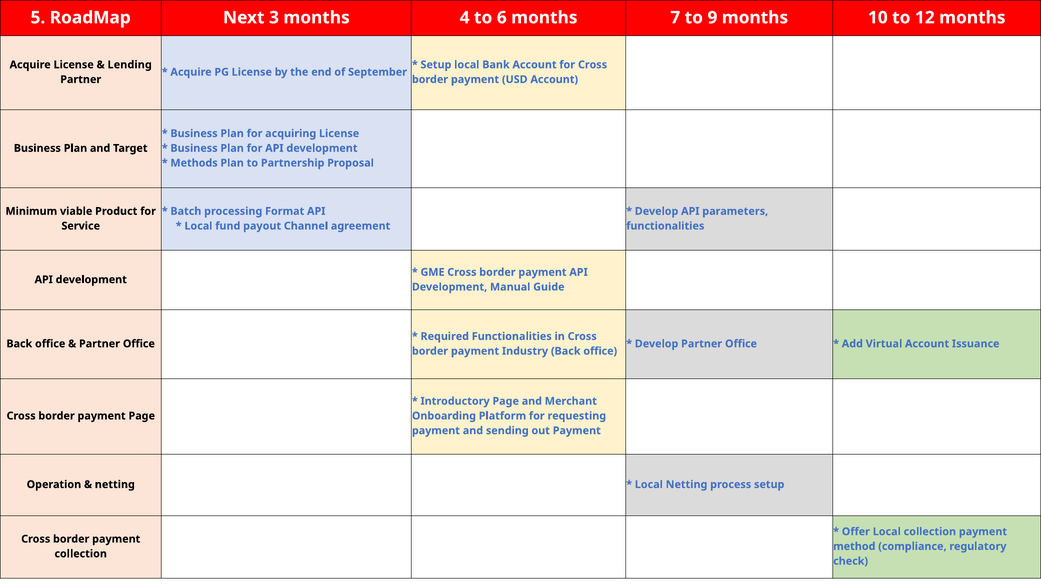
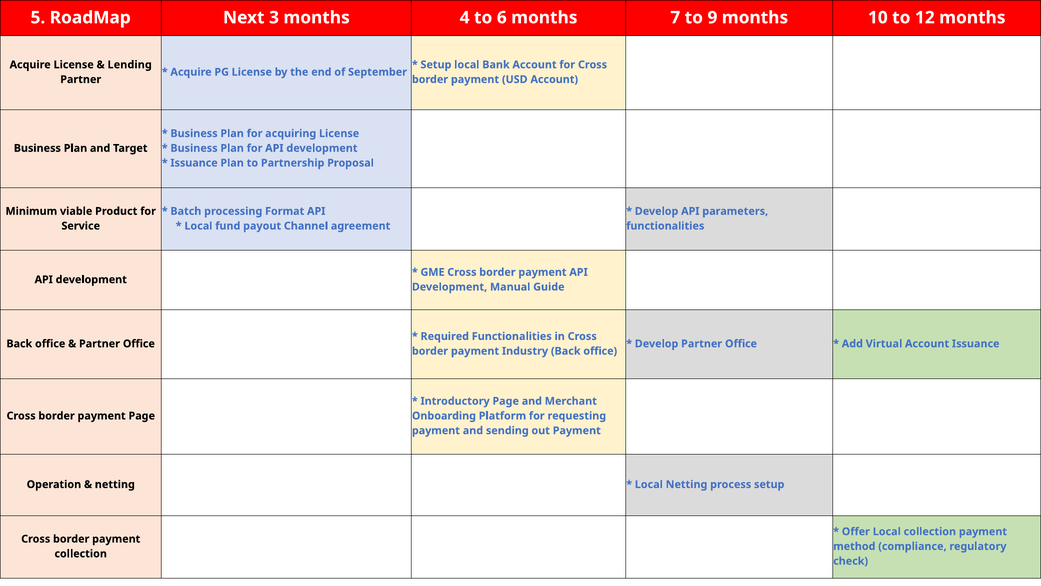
Methods: Methods -> Issuance (194, 163)
